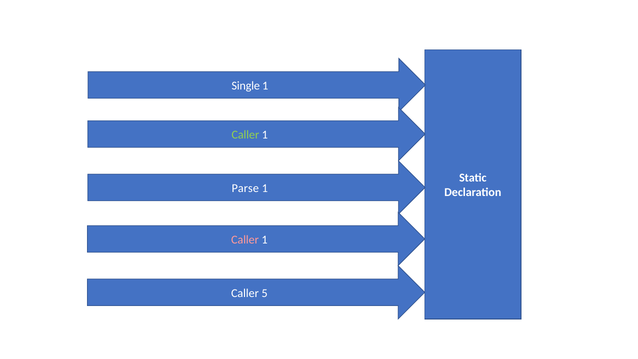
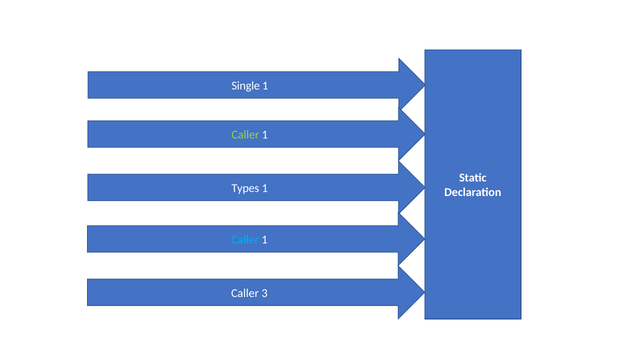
Parse: Parse -> Types (245, 188)
Caller colour: pink -> light blue (245, 240)
5: 5 -> 3 (265, 293)
